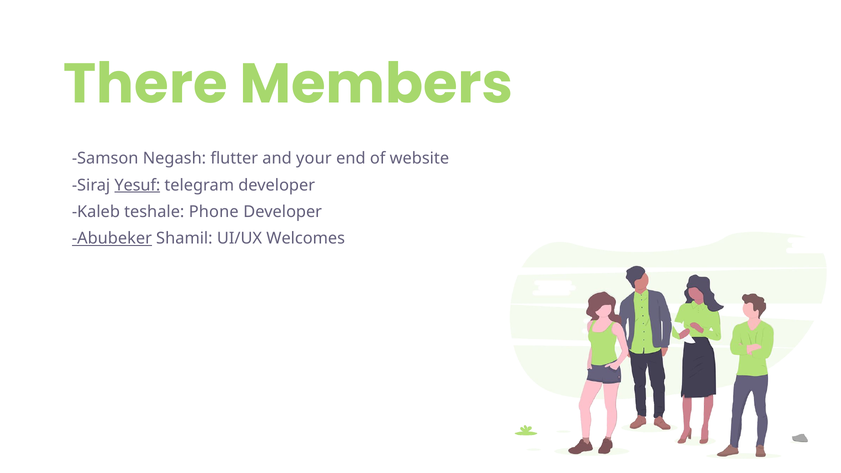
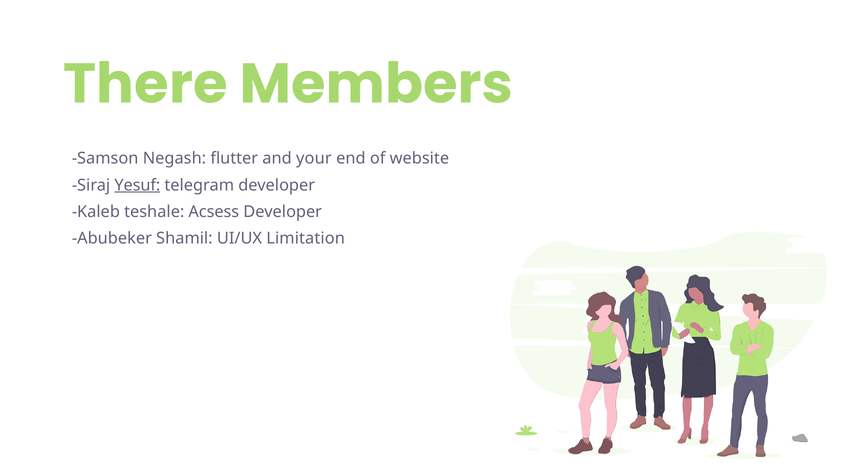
Phone: Phone -> Acsess (214, 212)
Abubeker underline: present -> none (112, 238)
Welcomes: Welcomes -> Limitation (306, 238)
